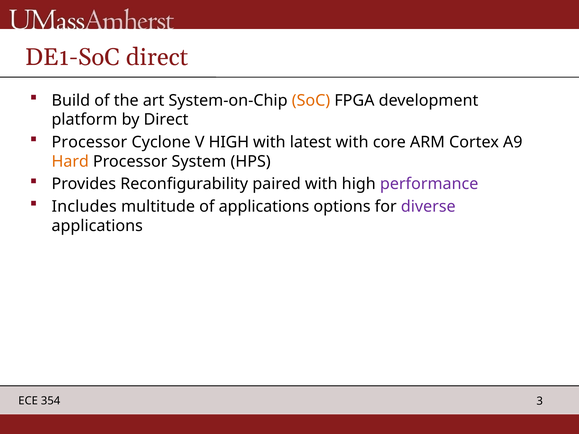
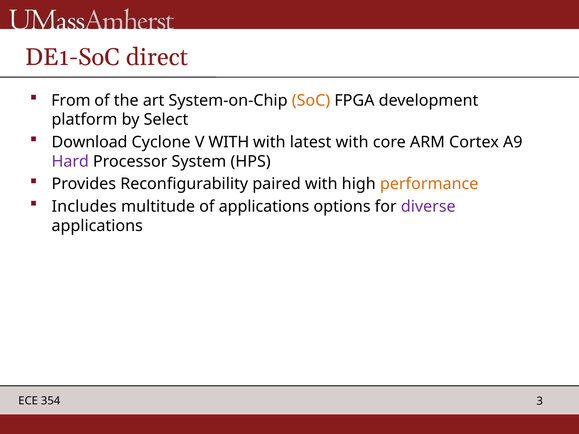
Build: Build -> From (71, 100)
by Direct: Direct -> Select (166, 120)
Processor: Processor -> Download (90, 142)
V HIGH: HIGH -> WITH (229, 142)
Hard colour: orange -> purple (70, 162)
performance colour: purple -> orange (429, 184)
